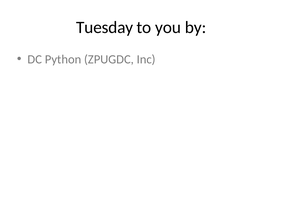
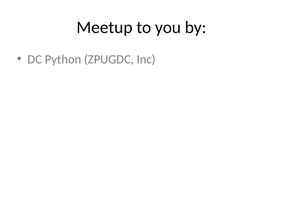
Tuesday: Tuesday -> Meetup (105, 27)
